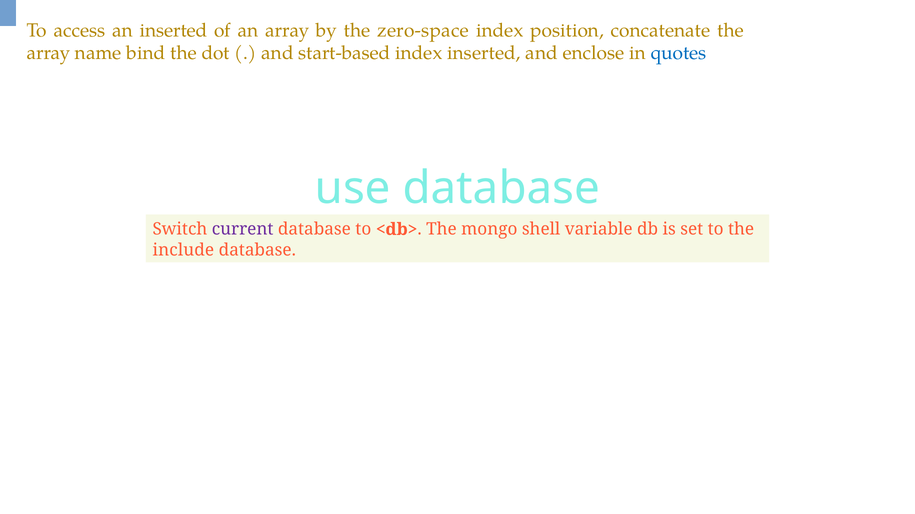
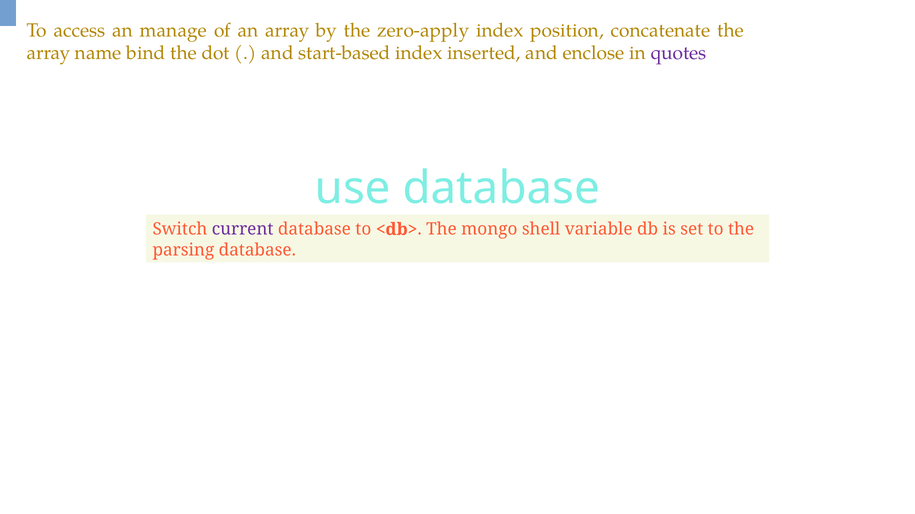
an inserted: inserted -> manage (174, 30)
zero-space: zero-space -> zero-apply (423, 30)
quotes colour: blue -> purple (679, 53)
include: include -> parsing (183, 250)
